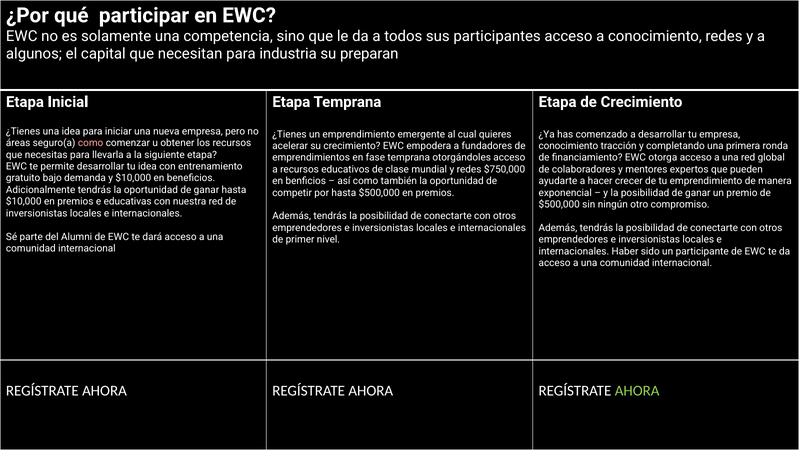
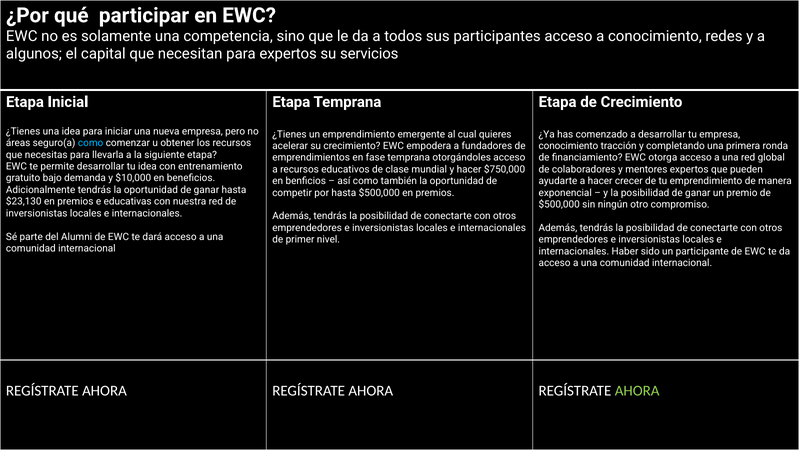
para industria: industria -> expertos (288, 54)
preparan: preparan -> servicios (369, 54)
como colour: pink -> light blue (91, 143)
y redes: redes -> hacer (469, 169)
$10,000: $10,000 -> $23,130 (24, 201)
